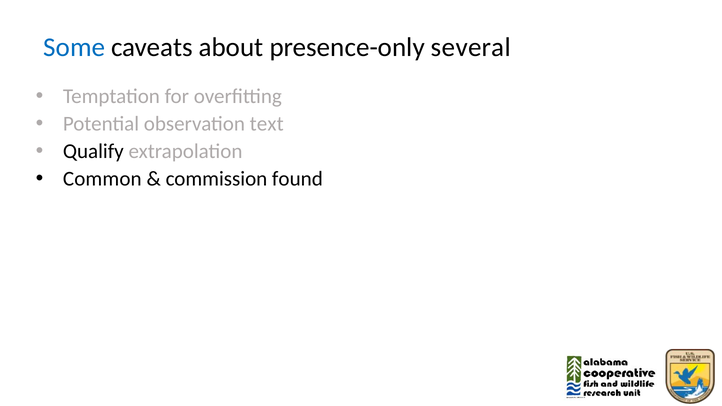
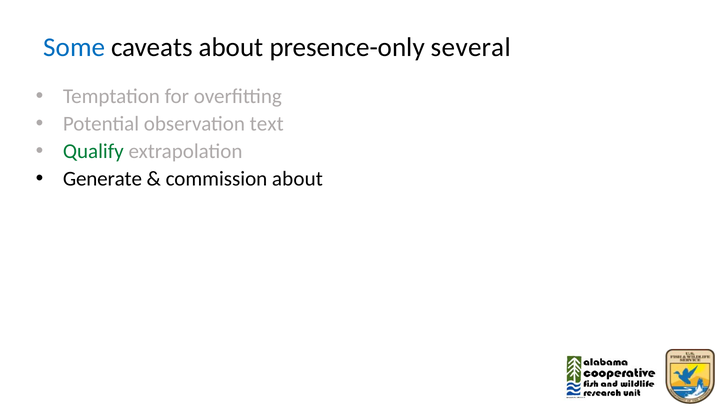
Qualify colour: black -> green (93, 151)
Common: Common -> Generate (102, 179)
commission found: found -> about (297, 179)
